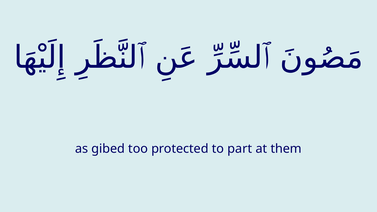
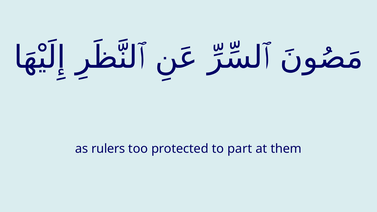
gibed: gibed -> rulers (108, 149)
